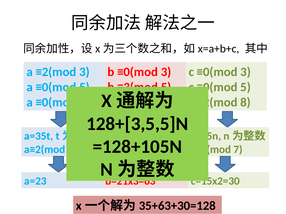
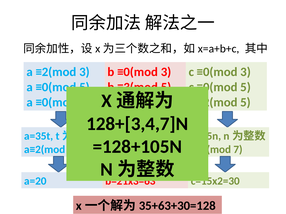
8: 8 -> 5 (246, 103)
128+[3,5,5]N: 128+[3,5,5]N -> 128+[3,4,7]N (137, 124)
a=23: a=23 -> a=20 (35, 181)
